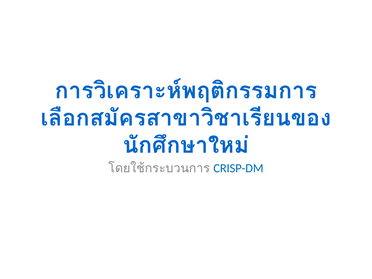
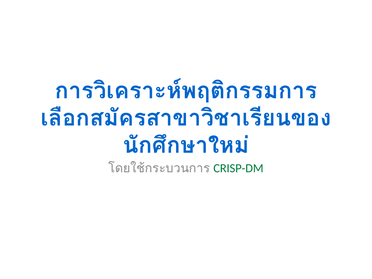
CRISP-DM colour: blue -> green (238, 168)
